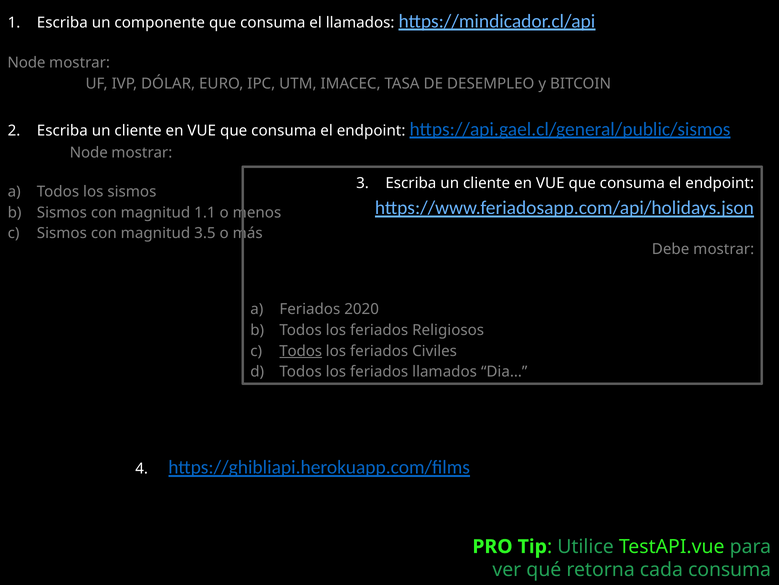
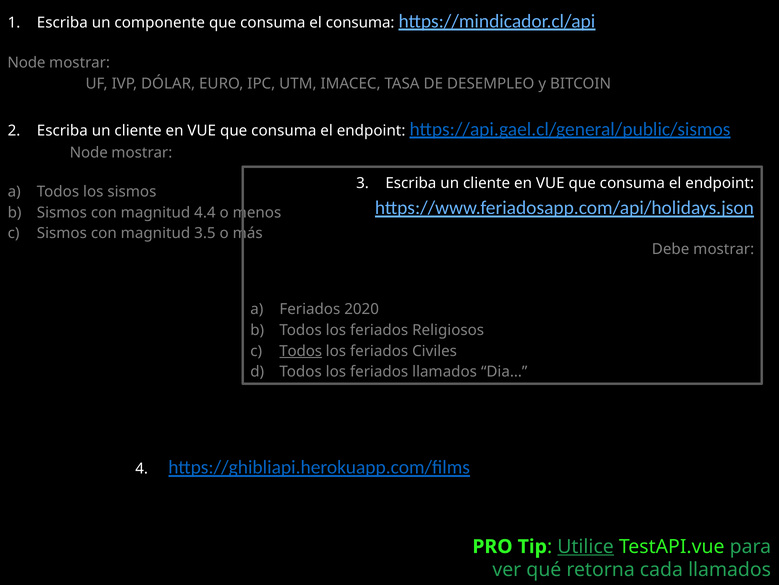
el llamados: llamados -> consuma (360, 23)
1.1: 1.1 -> 4.4 (205, 212)
Utilice underline: none -> present (586, 546)
cada consuma: consuma -> llamados (730, 569)
